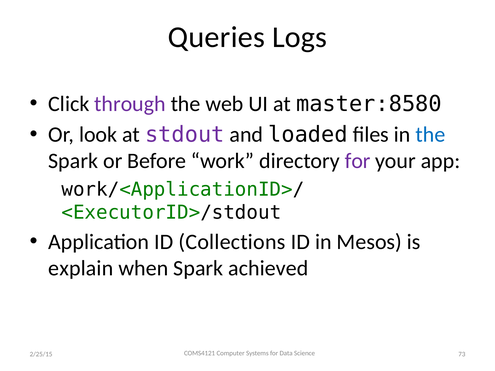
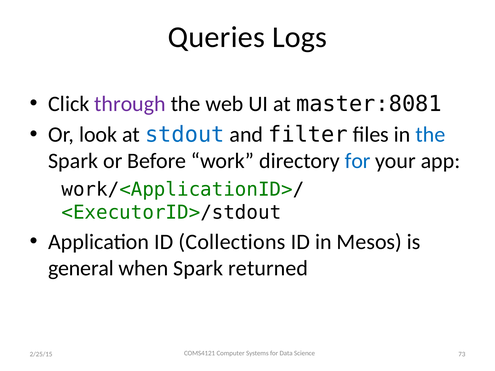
master:8580: master:8580 -> master:8081 (369, 104)
stdout colour: purple -> blue (185, 135)
loaded: loaded -> filter (308, 135)
for colour: purple -> blue (358, 161)
explain: explain -> general (81, 268)
achieved: achieved -> returned (268, 268)
